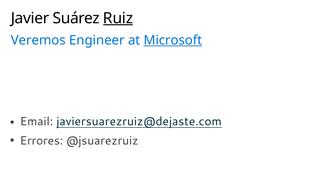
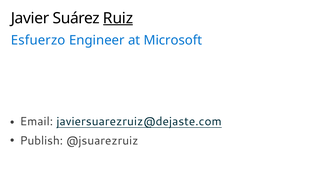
Veremos: Veremos -> Esfuerzo (38, 40)
Microsoft underline: present -> none (173, 40)
Errores: Errores -> Publish (41, 141)
